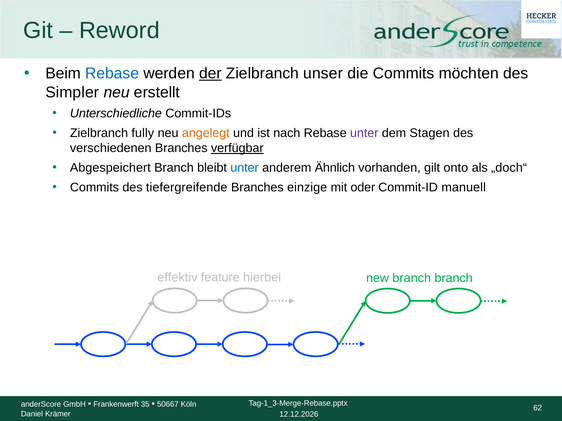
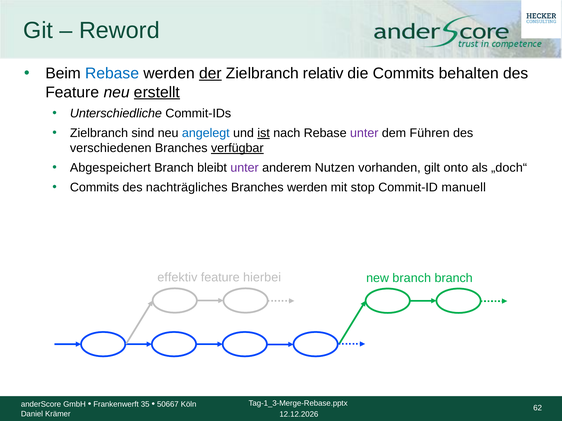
unser: unser -> relativ (323, 74)
möchten: möchten -> behalten (469, 74)
Simpler: Simpler -> Feature (72, 92)
erstellt underline: none -> present (157, 92)
fully: fully -> sind (143, 133)
angelegt colour: orange -> blue (206, 133)
ist underline: none -> present (264, 133)
Stagen: Stagen -> Führen (430, 133)
unter colour: blue -> purple (245, 168)
Ähnlich: Ähnlich -> Nutzen (335, 168)
tiefergreifende: tiefergreifende -> nachträgliches (187, 188)
Branches einzige: einzige -> werden (307, 188)
oder: oder -> stop (363, 188)
